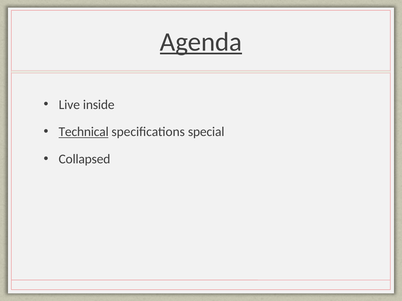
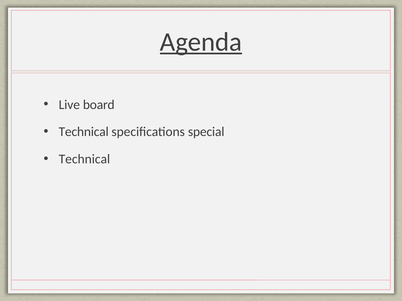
inside: inside -> board (99, 105)
Technical underline: present -> none (84, 132)
Collapsed: Collapsed -> Technical (84, 159)
